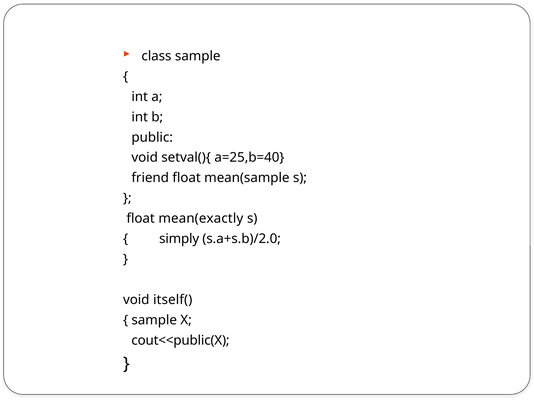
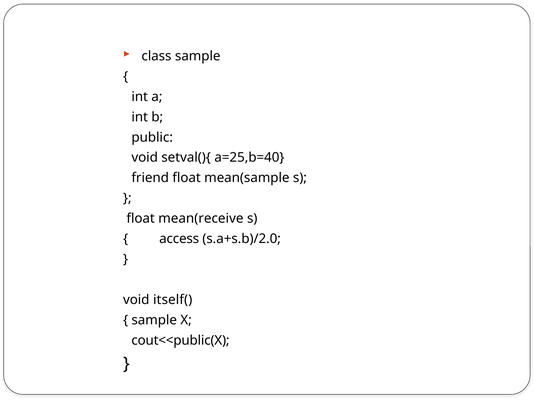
mean(exactly: mean(exactly -> mean(receive (201, 219)
simply: simply -> access (179, 239)
